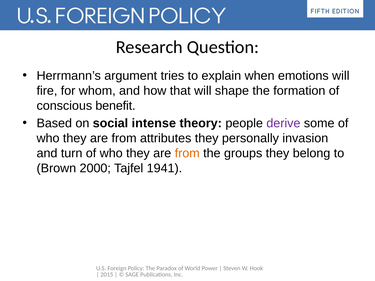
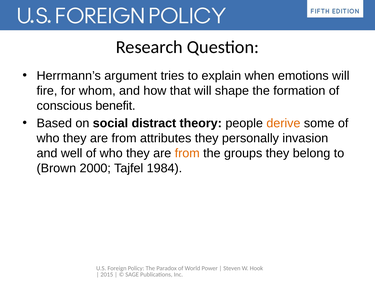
intense: intense -> distract (154, 123)
derive colour: purple -> orange (283, 123)
turn: turn -> well (72, 153)
1941: 1941 -> 1984 (164, 168)
